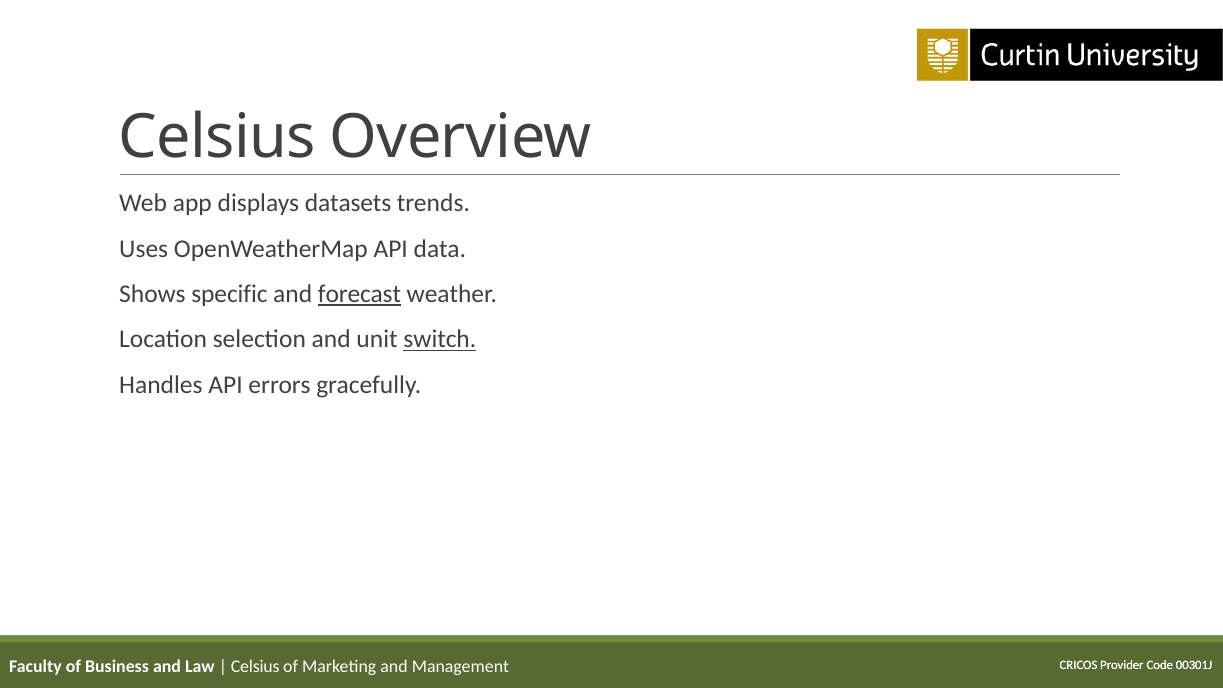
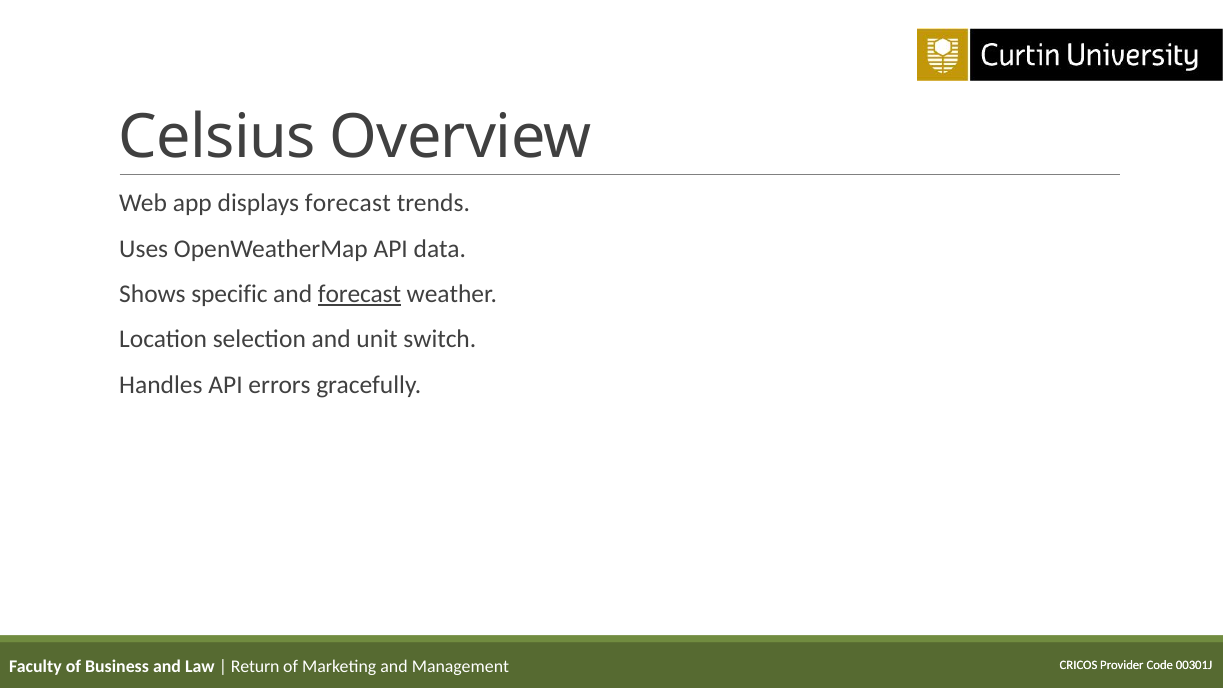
displays datasets: datasets -> forecast (348, 203)
switch underline: present -> none (440, 339)
Celsius: Celsius -> Return (255, 666)
